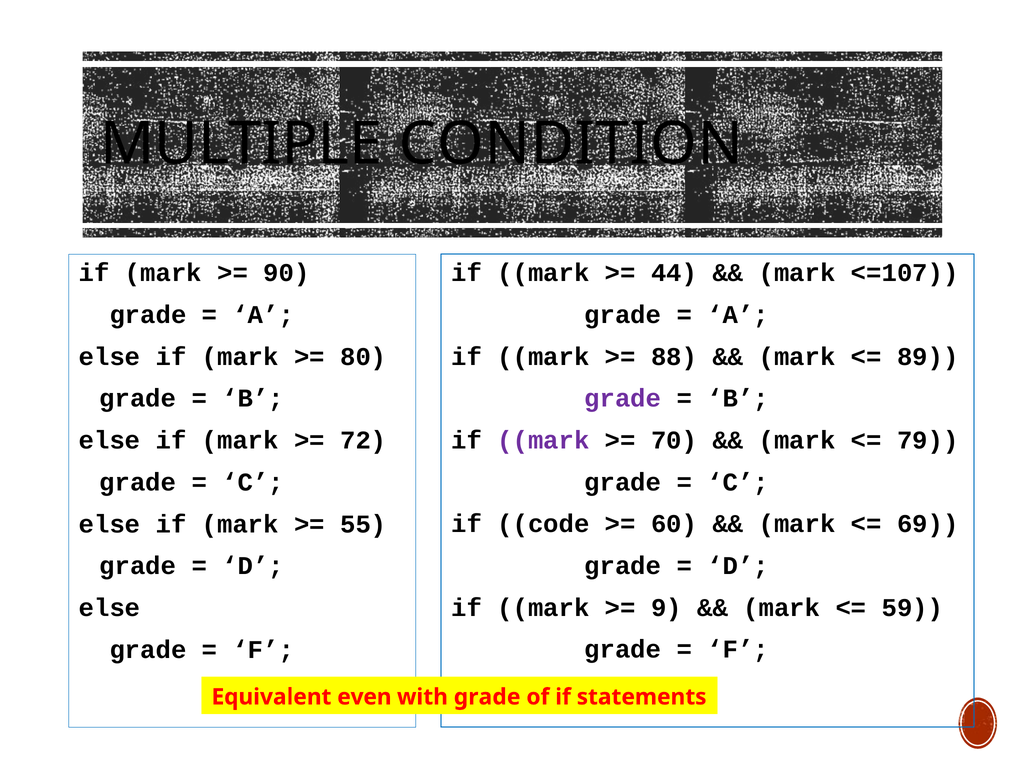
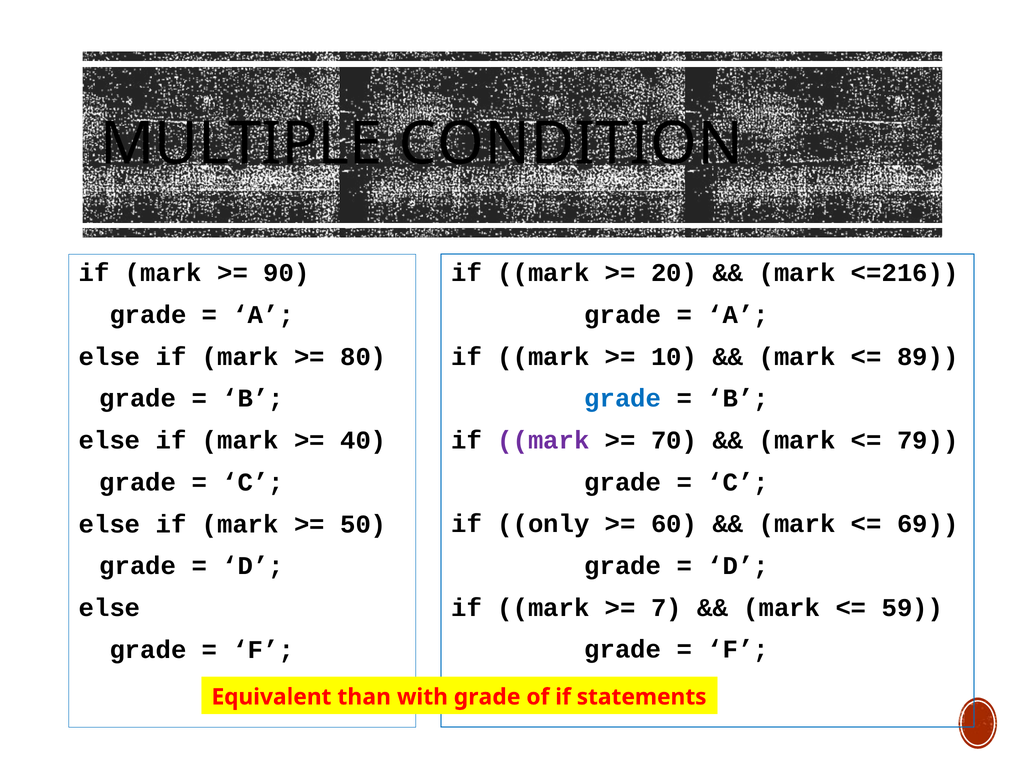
44: 44 -> 20 (674, 273)
<=107: <=107 -> <=216 (905, 273)
88: 88 -> 10 (674, 357)
grade colour: purple -> blue (623, 399)
72: 72 -> 40 (363, 441)
code: code -> only (543, 524)
55: 55 -> 50 (363, 525)
9: 9 -> 7 (666, 608)
even: even -> than (364, 698)
